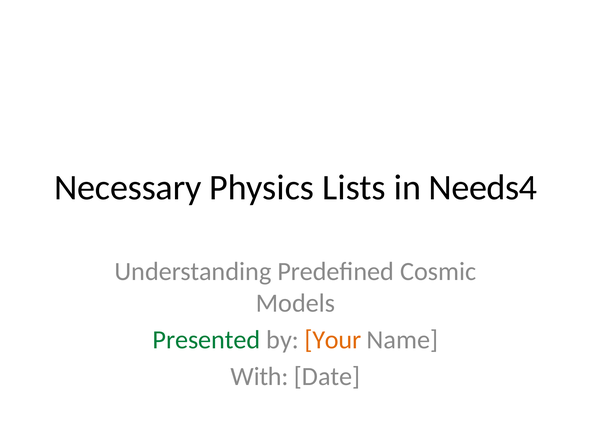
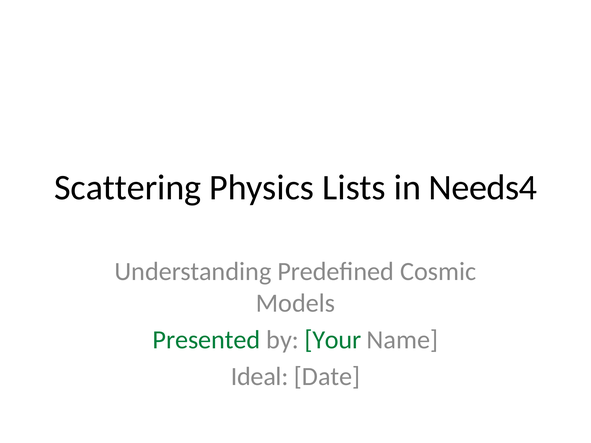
Necessary: Necessary -> Scattering (128, 188)
Your colour: orange -> green (333, 340)
With: With -> Ideal (260, 377)
